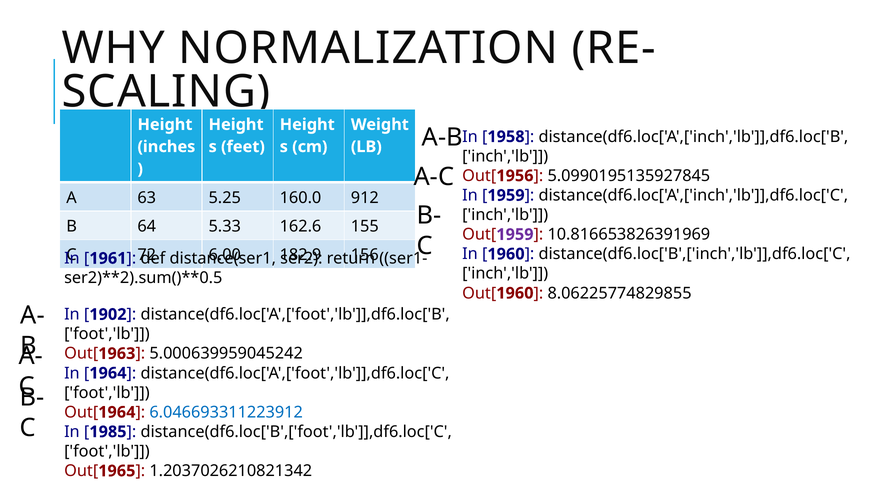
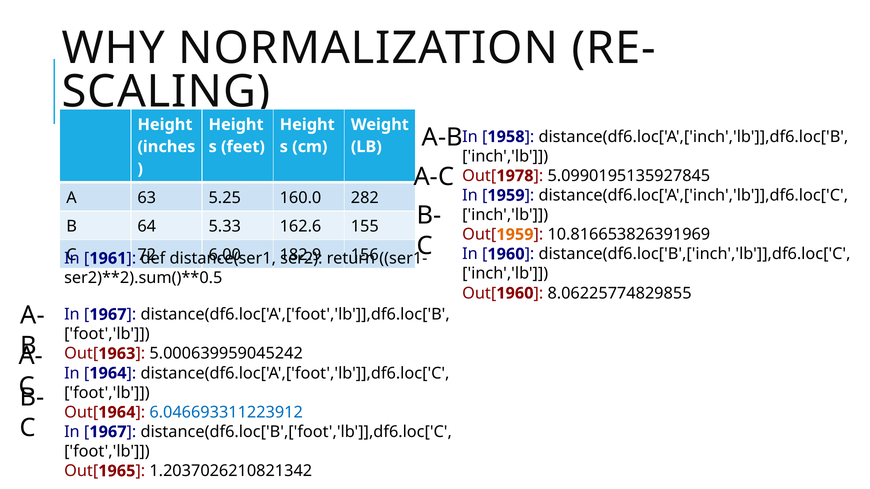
1956: 1956 -> 1978 (515, 176)
912: 912 -> 282 (365, 198)
1959 colour: purple -> orange (515, 235)
1902: 1902 -> 1967 (108, 315)
1985: 1985 -> 1967 (108, 432)
